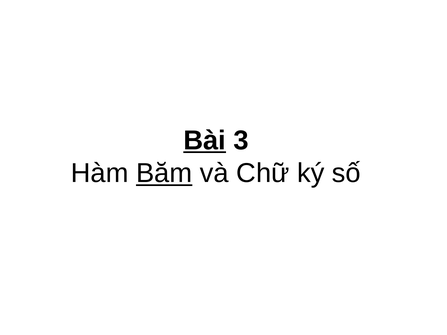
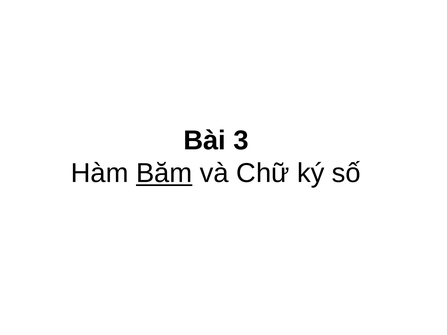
Bài underline: present -> none (205, 141)
